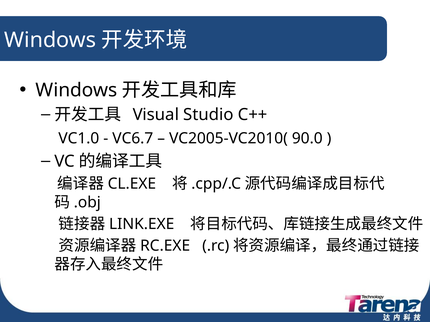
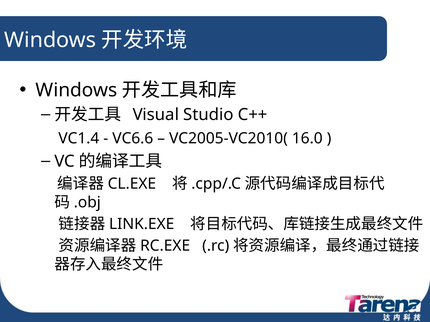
VC1.0: VC1.0 -> VC1.4 (79, 139)
VC6.7: VC6.7 -> VC6.6 (133, 139)
90.0: 90.0 -> 16.0 (307, 139)
